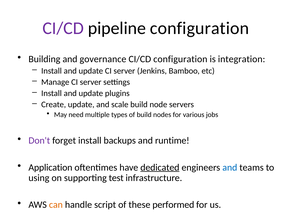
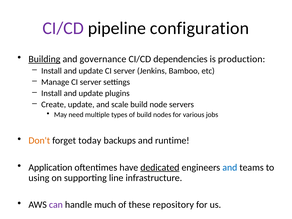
Building underline: none -> present (44, 59)
CI/CD configuration: configuration -> dependencies (180, 59)
integration: integration -> production (242, 59)
Don't colour: purple -> orange (39, 141)
forget install: install -> today (90, 141)
test: test -> line (116, 178)
can colour: orange -> purple (56, 205)
script: script -> much (105, 205)
performed: performed -> repository (173, 205)
